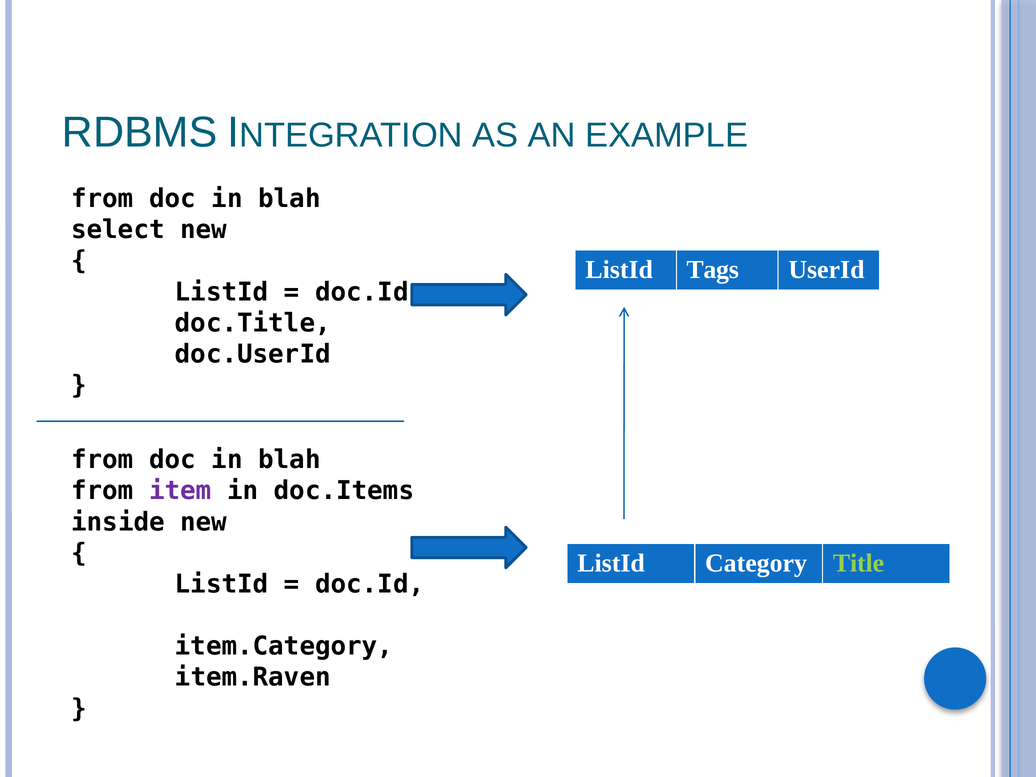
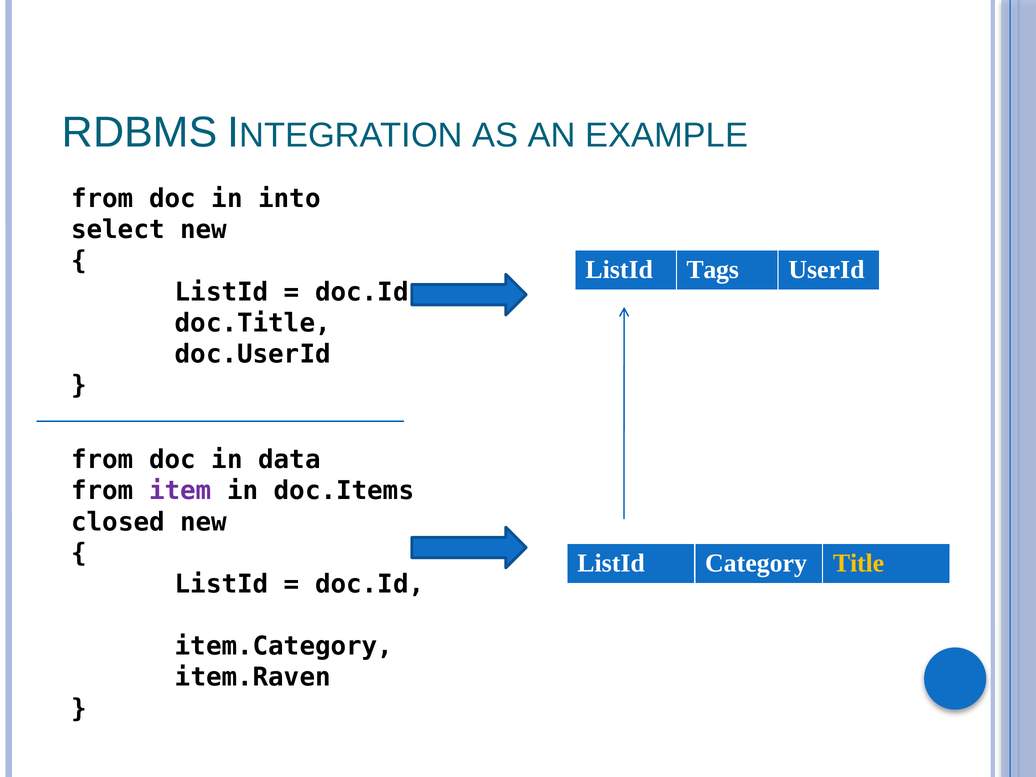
blah: blah -> into (289, 199)
blah: blah -> data (289, 460)
inside: inside -> closed (118, 522)
Title colour: light green -> yellow (859, 563)
